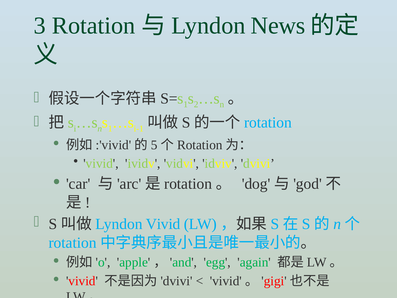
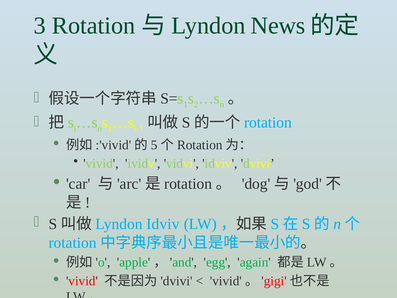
Vivid: Vivid -> Idviv (163, 224)
